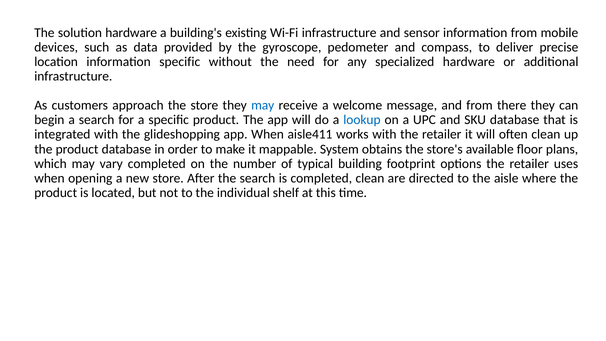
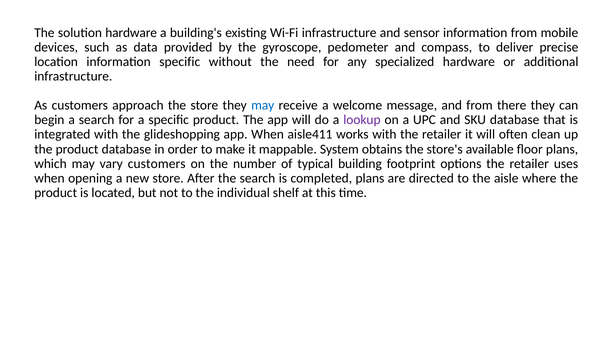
lookup colour: blue -> purple (362, 120)
vary completed: completed -> customers (157, 164)
completed clean: clean -> plans (370, 178)
